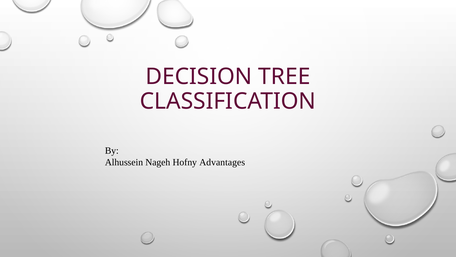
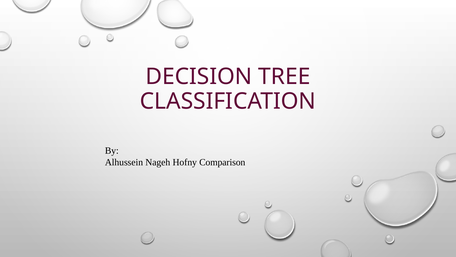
Advantages: Advantages -> Comparison (222, 162)
